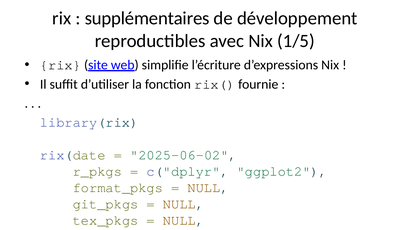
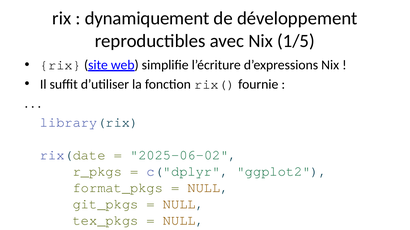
supplémentaires: supplémentaires -> dynamiquement (147, 18)
